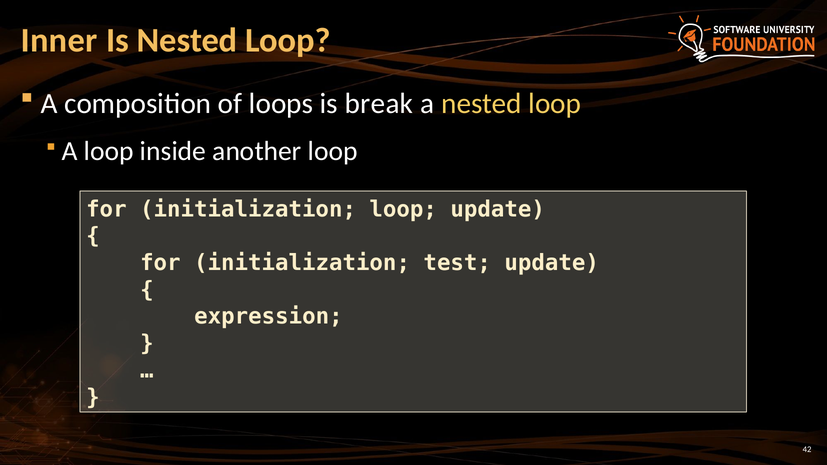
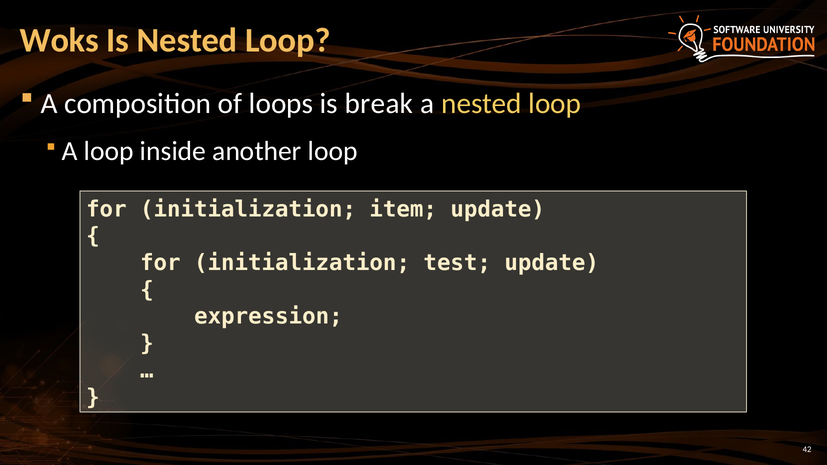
Inner: Inner -> Woks (59, 40)
initialization loop: loop -> item (403, 209)
